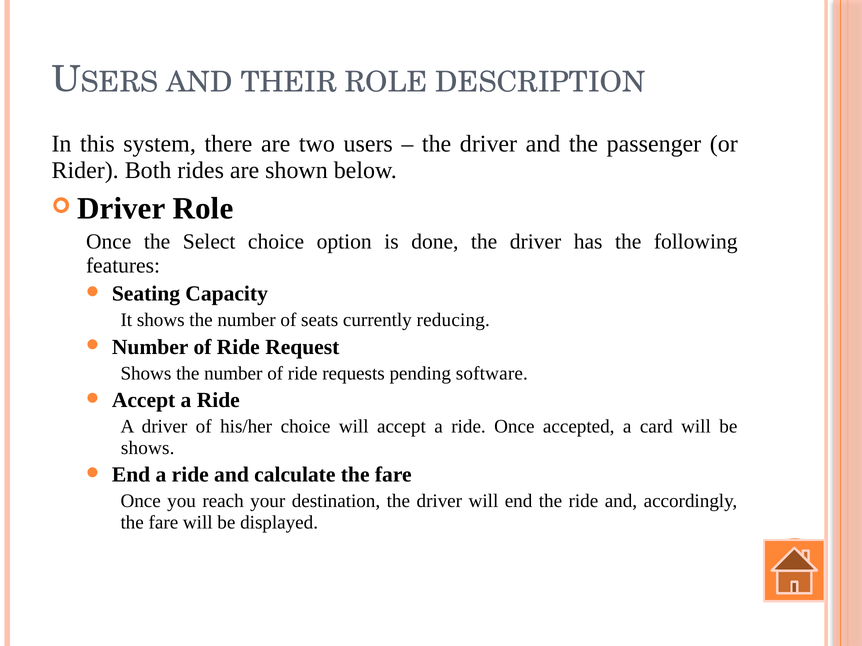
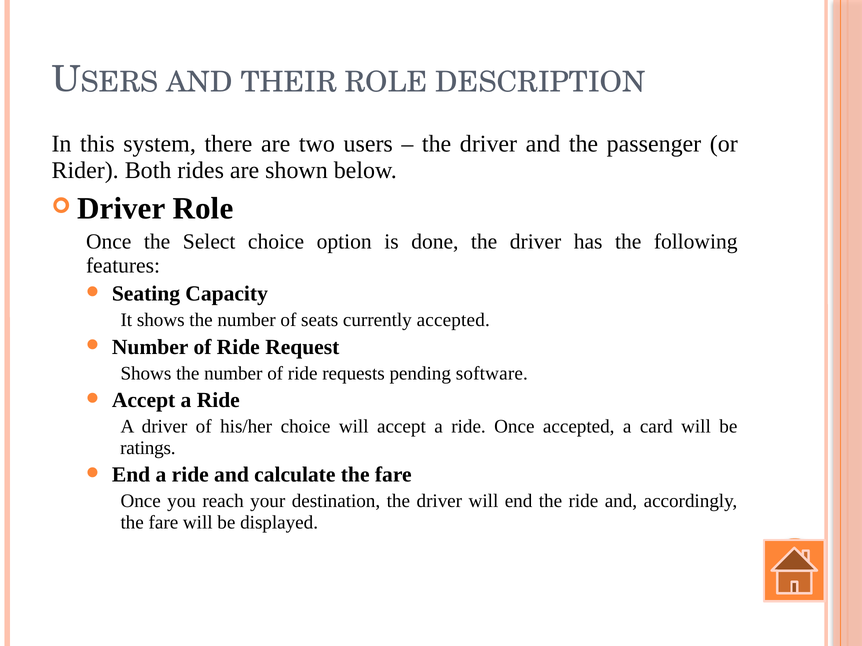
currently reducing: reducing -> accepted (453, 320)
shows: shows -> ratings (148, 448)
